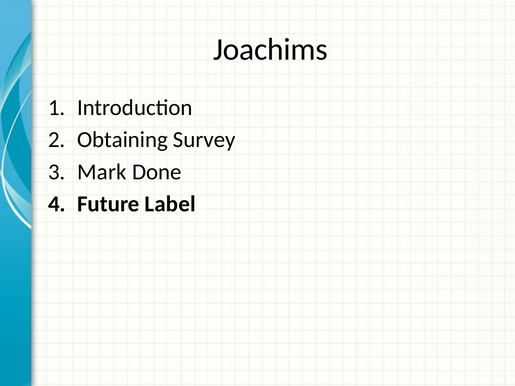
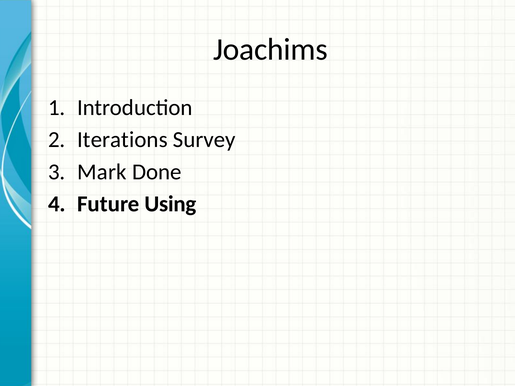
Obtaining: Obtaining -> Iterations (122, 140)
Label: Label -> Using (170, 204)
